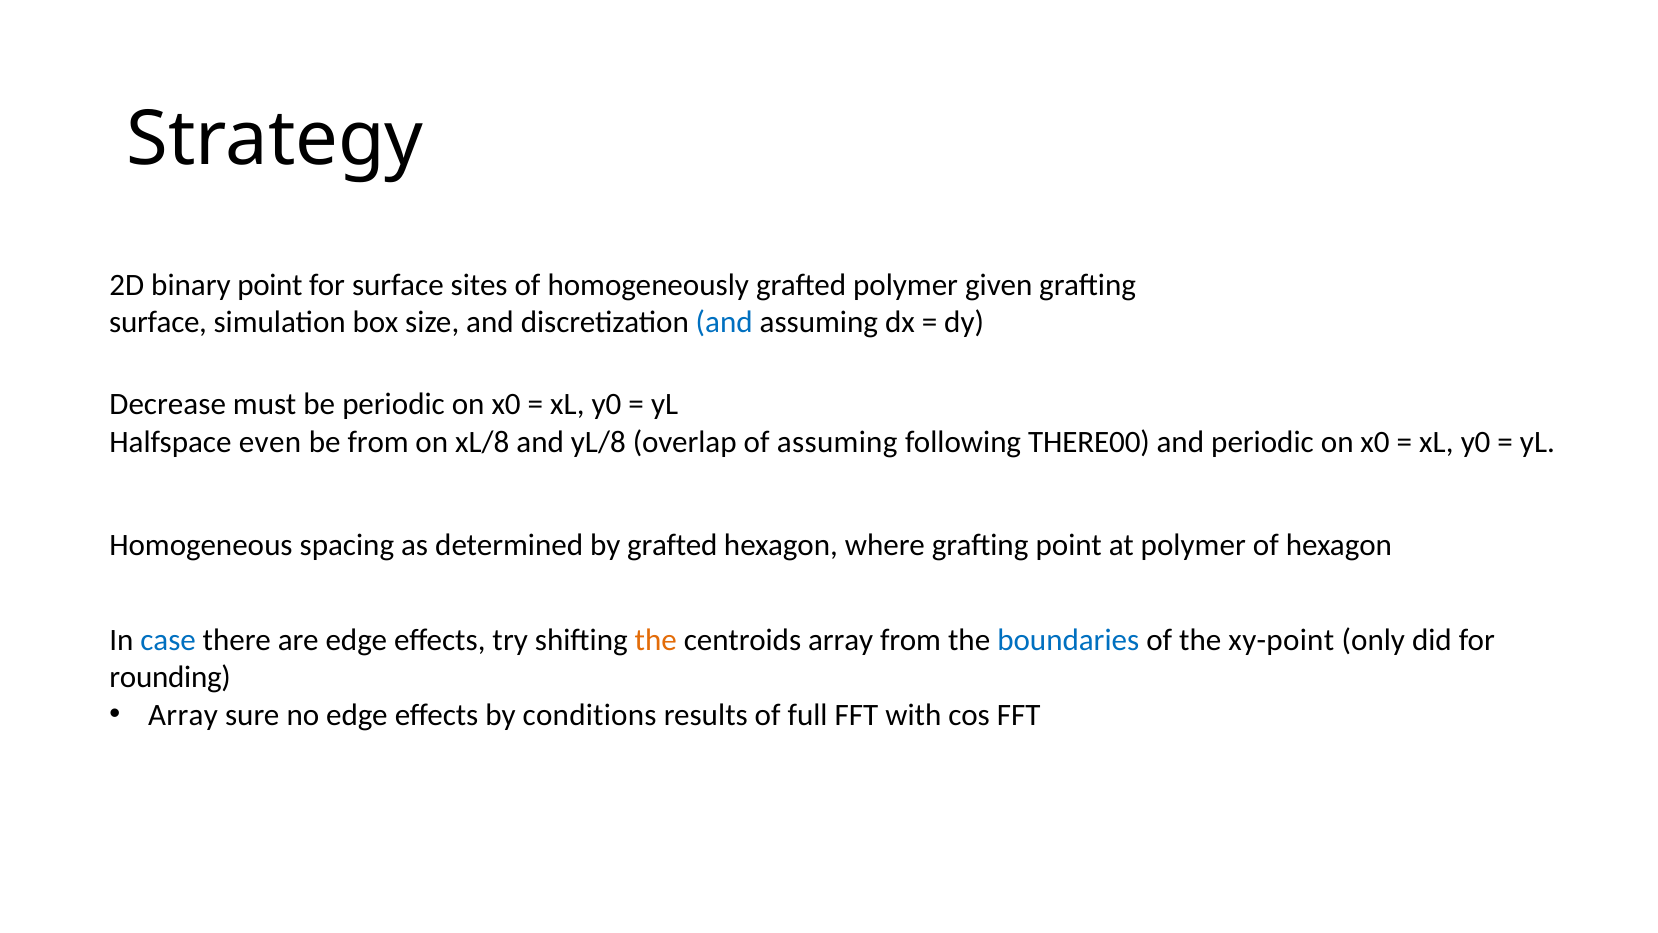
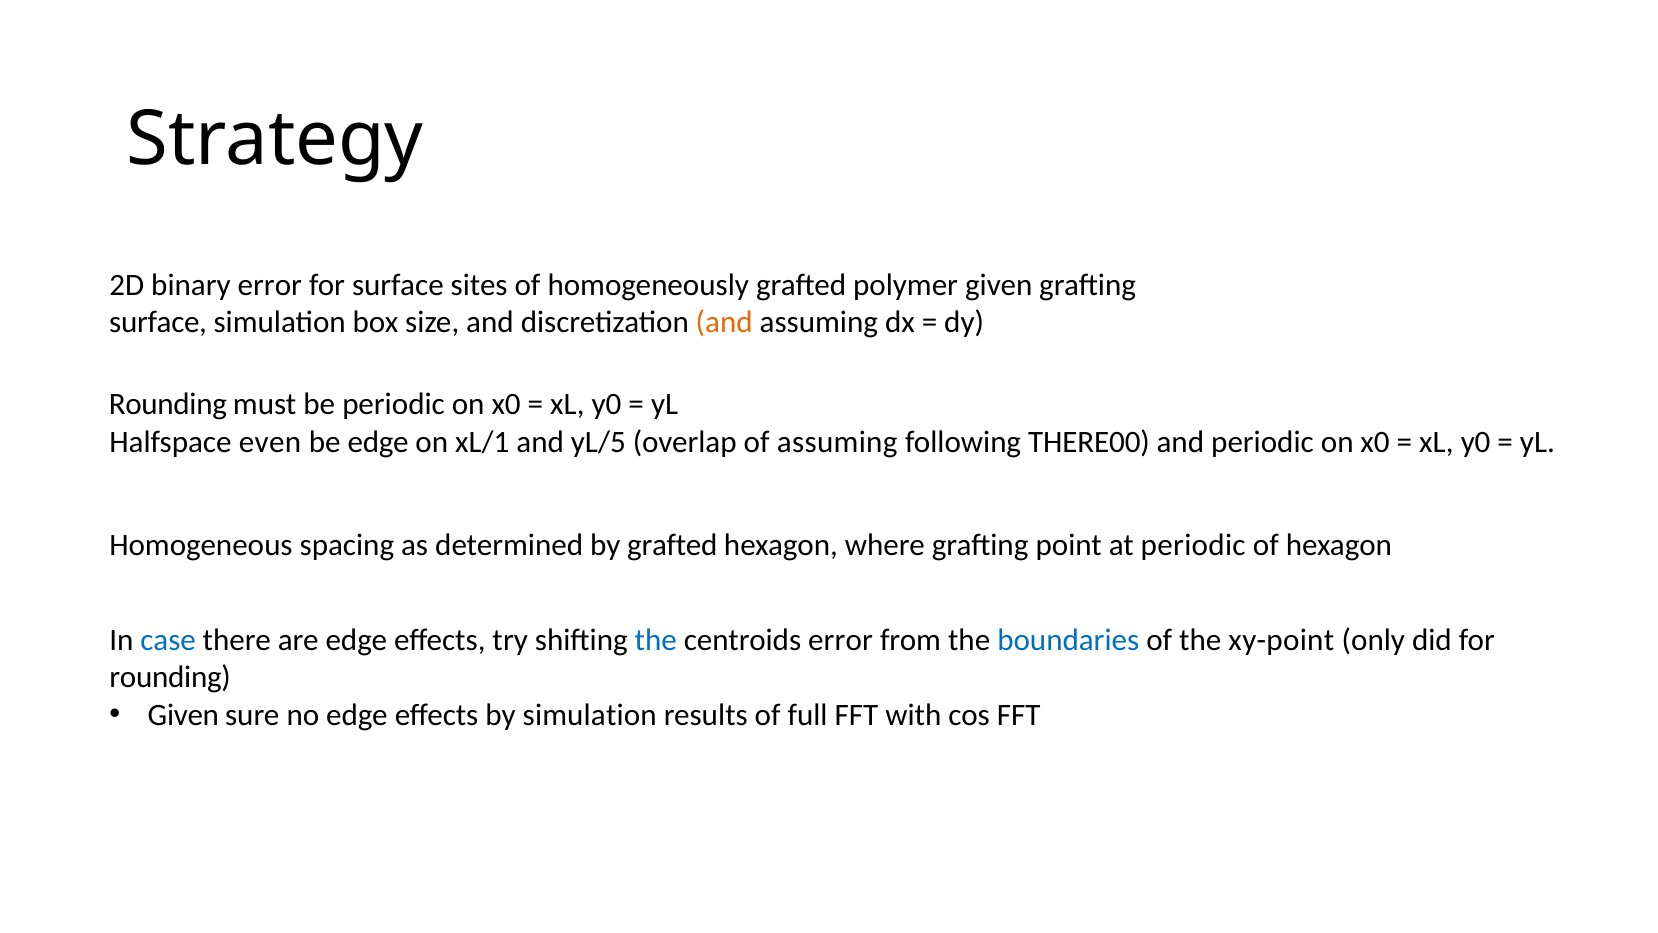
binary point: point -> error (270, 285)
and colour: blue -> orange (724, 322)
Decrease: Decrease -> Rounding (168, 404)
be from: from -> edge (378, 442)
xL/8: xL/8 -> xL/1 (482, 442)
yL/8: yL/8 -> yL/5 (598, 442)
at polymer: polymer -> periodic (1193, 545)
the colour: orange -> blue (656, 640)
centroids array: array -> error (841, 640)
Array: Array -> Given (183, 715)
by conditions: conditions -> simulation (590, 715)
